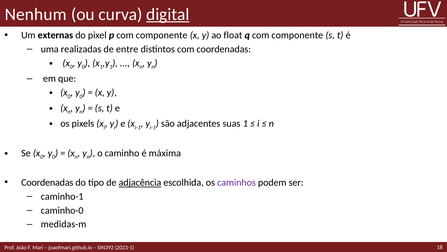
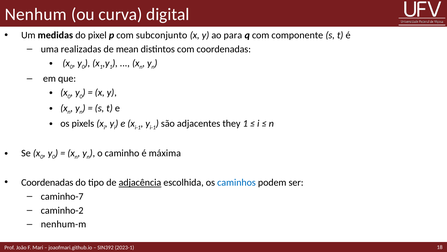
digital underline: present -> none (168, 14)
externas: externas -> medidas (55, 35)
p com componente: componente -> subconjunto (162, 35)
float: float -> para (233, 35)
entre: entre -> mean (127, 49)
suas: suas -> they (231, 123)
caminhos colour: purple -> blue (236, 182)
caminho-1: caminho-1 -> caminho-7 (62, 196)
caminho-0: caminho-0 -> caminho-2 (62, 210)
medidas-m: medidas-m -> nenhum-m (64, 224)
